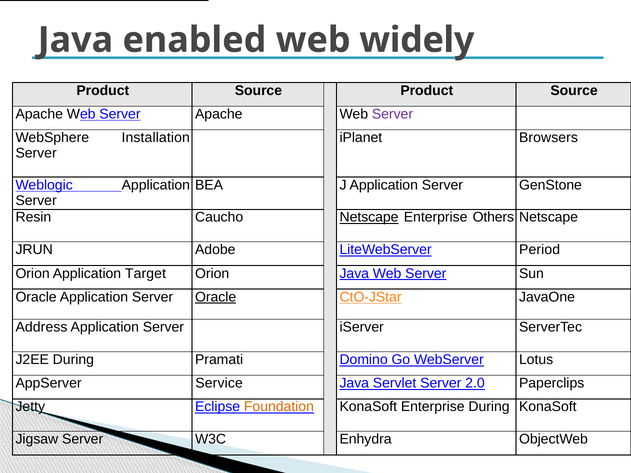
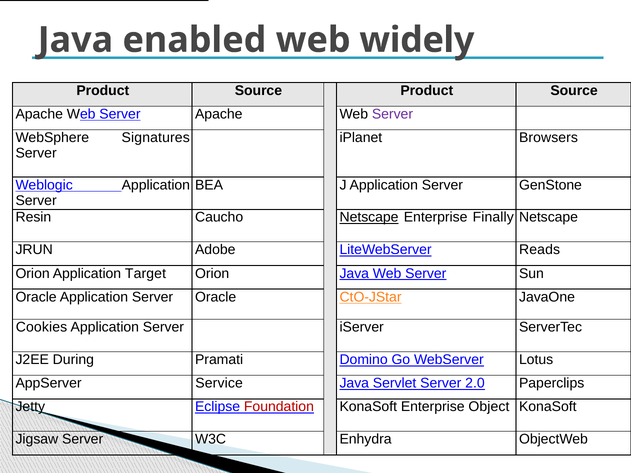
Installation: Installation -> Signatures (156, 138)
Others: Others -> Finally (493, 217)
Period: Period -> Reads (540, 250)
Oracle underline: present -> none (216, 297)
Address: Address -> Cookies (41, 327)
Foundation colour: orange -> red (279, 407)
Enterprise During: During -> Object (489, 407)
